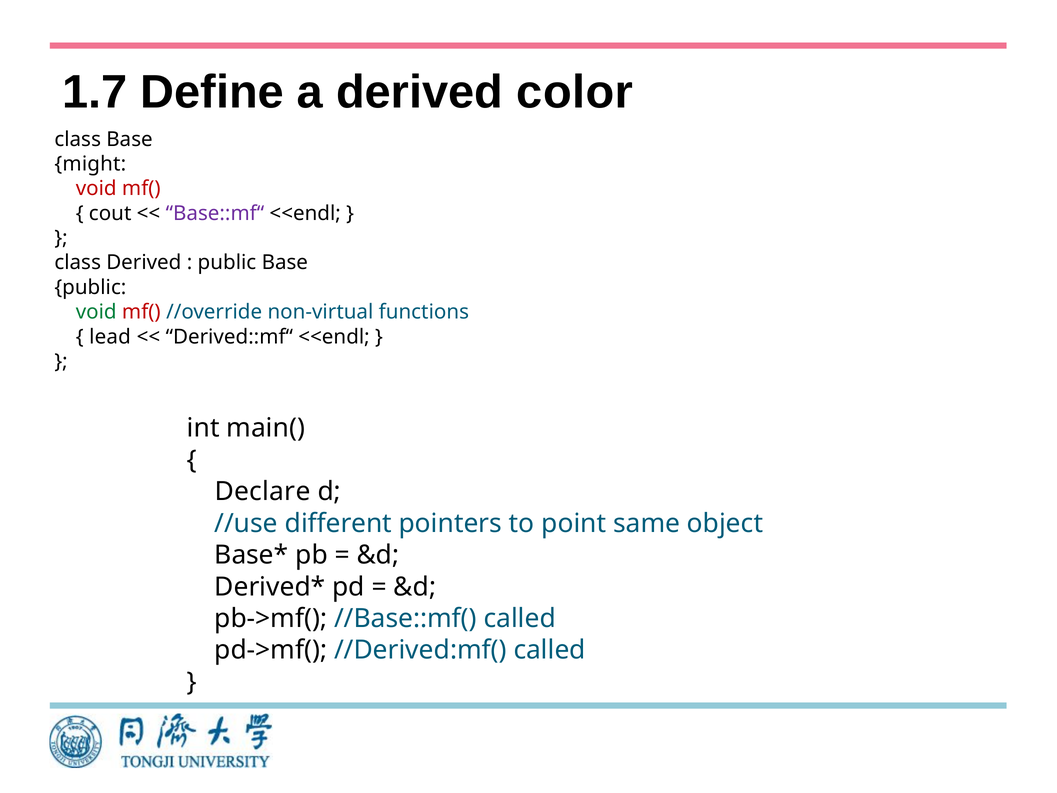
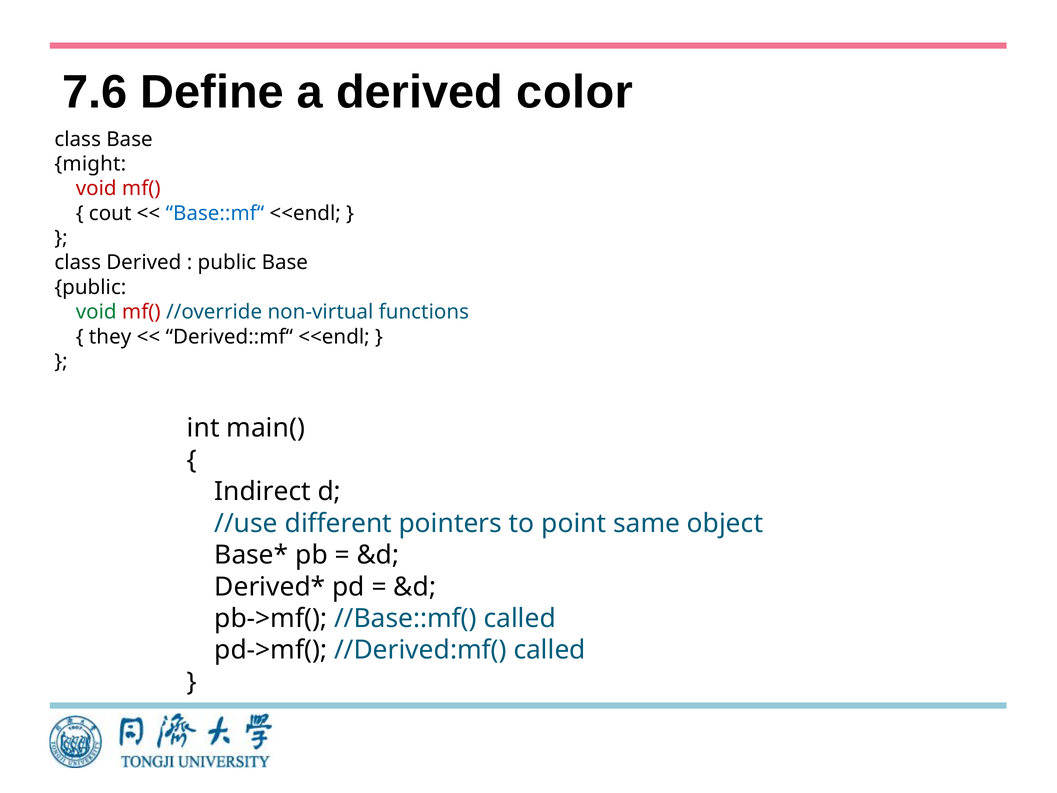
1.7: 1.7 -> 7.6 (95, 92)
Base::mf“ colour: purple -> blue (215, 213)
lead: lead -> they (110, 337)
Declare: Declare -> Indirect (263, 491)
